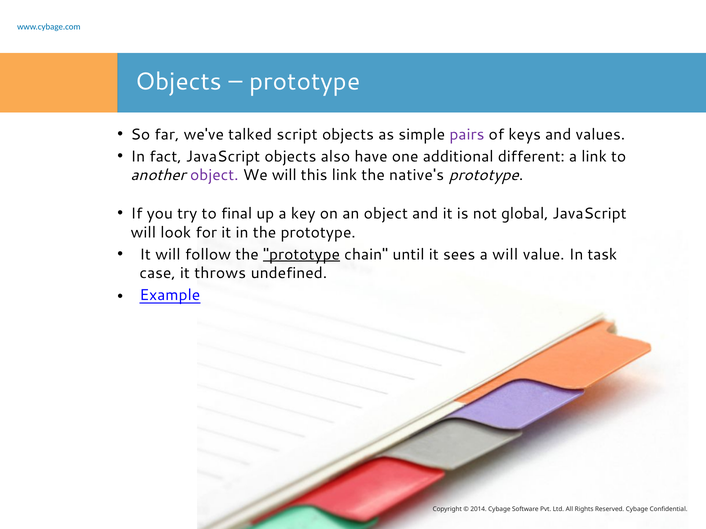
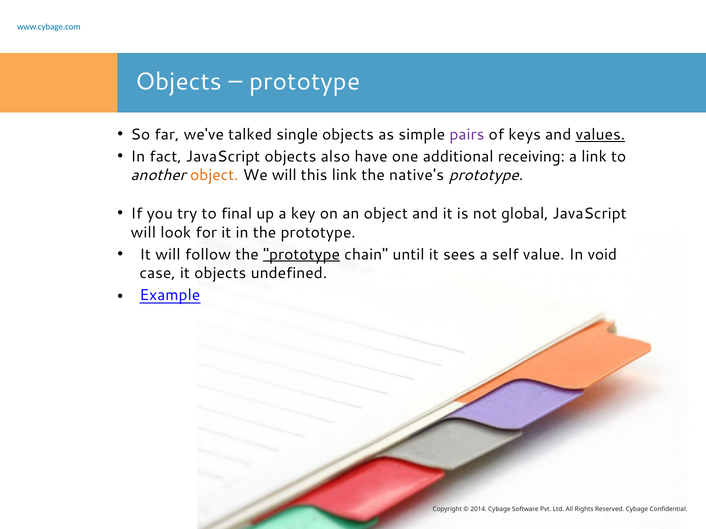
script: script -> single (297, 135)
values underline: none -> present (600, 135)
different: different -> receiving (531, 157)
object colour: purple -> orange (214, 175)
a will: will -> self (505, 255)
task: task -> void (602, 255)
it throws: throws -> objects (220, 273)
